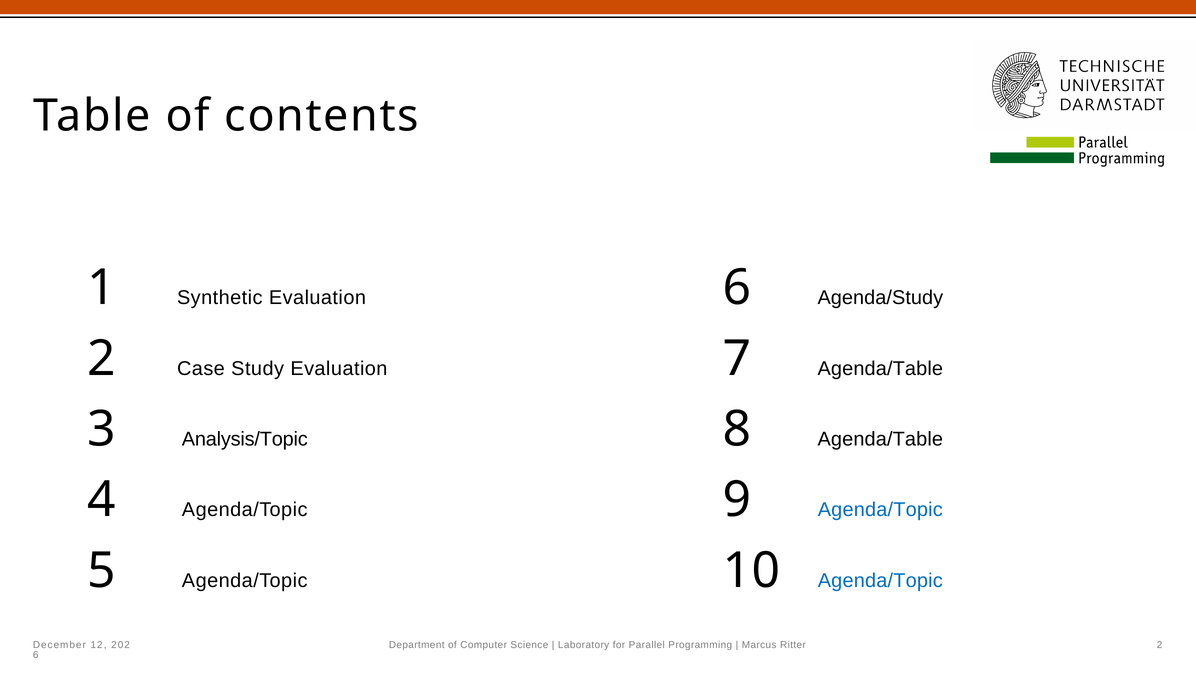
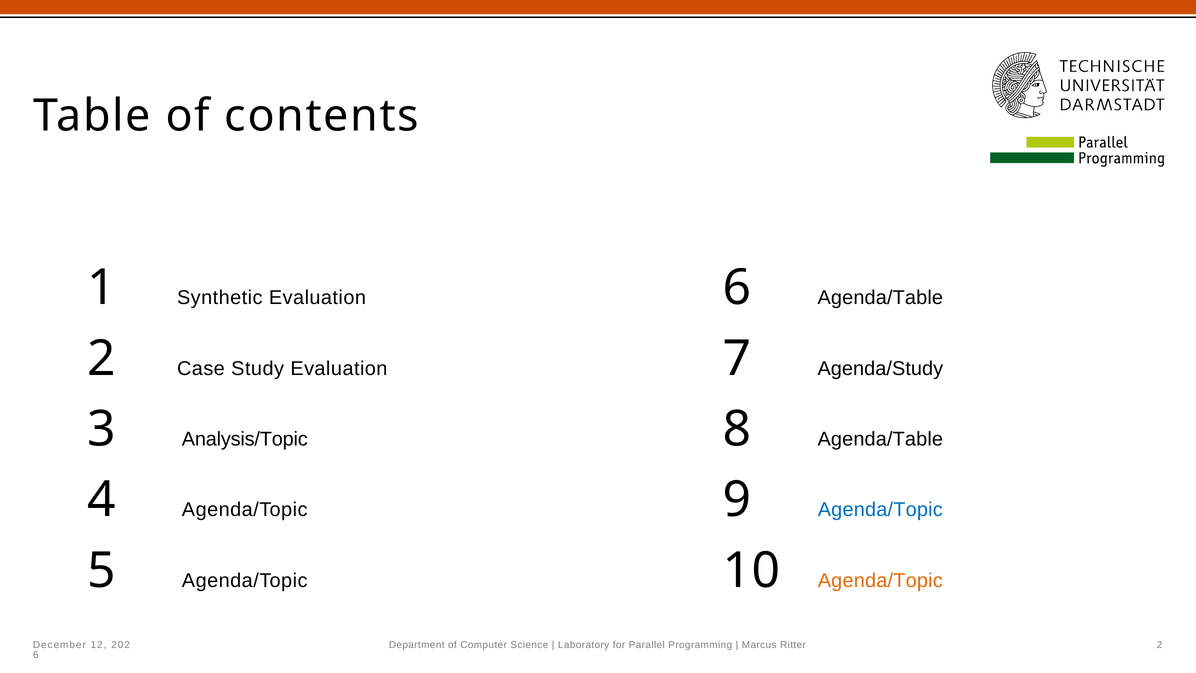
6 Agenda/Study: Agenda/Study -> Agenda/Table (880, 298)
7 Agenda/Table: Agenda/Table -> Agenda/Study (880, 368)
Agenda/Topic colour: blue -> orange (880, 580)
